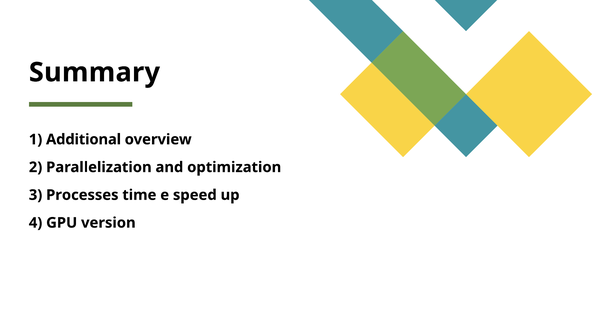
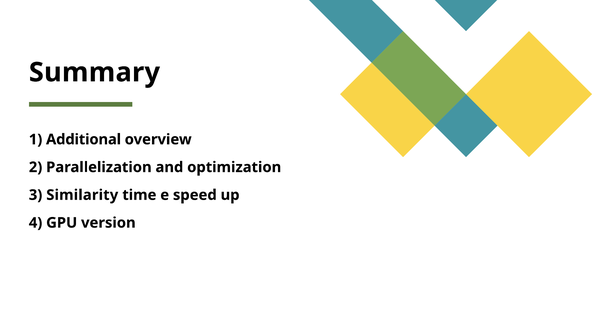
Processes: Processes -> Similarity (82, 195)
